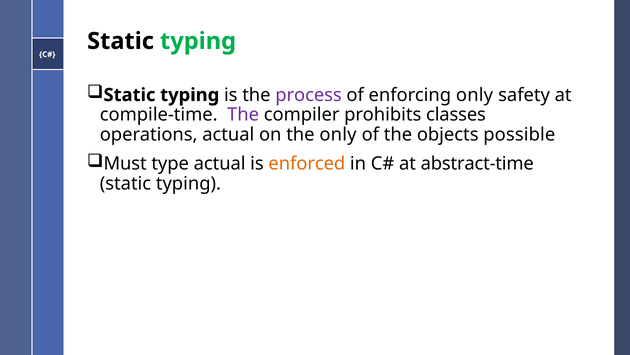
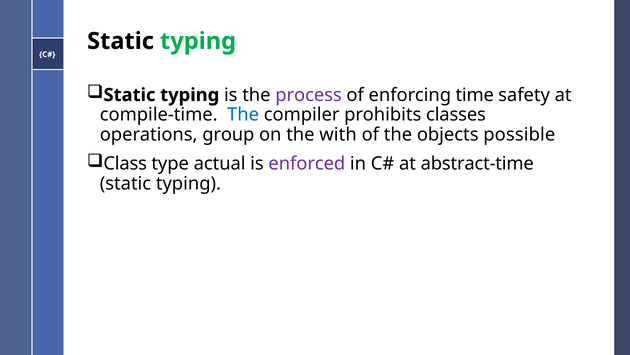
enforcing only: only -> time (475, 95)
The colour: purple -> blue (243, 115)
operations actual: actual -> group (228, 135)
the only: only -> with (338, 135)
Must: Must -> Class (125, 164)
enforced colour: orange -> purple (307, 164)
